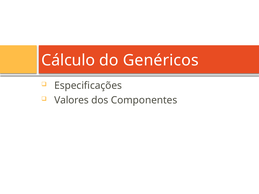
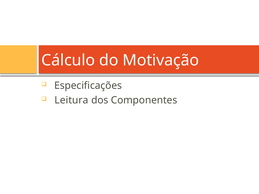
Genéricos: Genéricos -> Motivação (161, 60)
Valores: Valores -> Leitura (71, 100)
